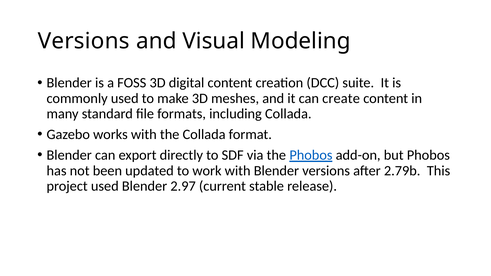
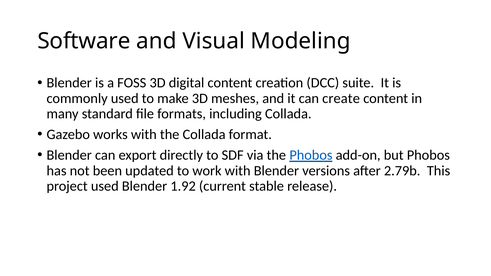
Versions: Versions -> Software (84, 41)
2.97: 2.97 -> 1.92 (183, 186)
